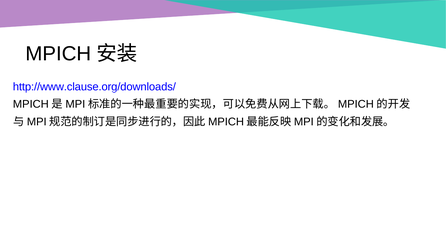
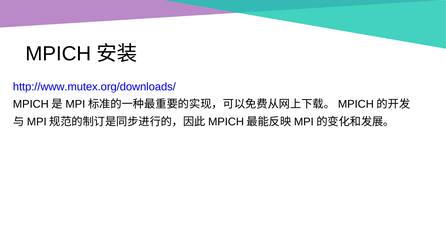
http://www.clause.org/downloads/: http://www.clause.org/downloads/ -> http://www.mutex.org/downloads/ (94, 87)
